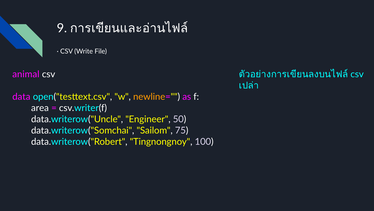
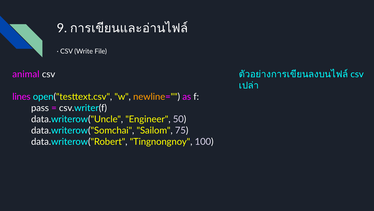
data: data -> lines (21, 97)
area: area -> pass (40, 108)
